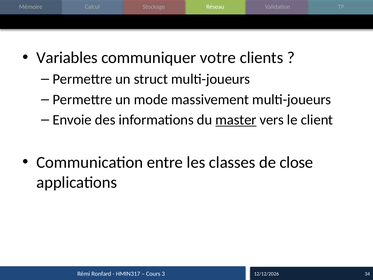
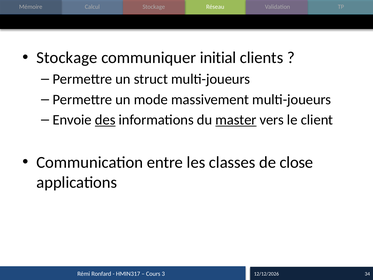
Variables: Variables -> Stockage (67, 58)
votre: votre -> initial (218, 58)
des underline: none -> present (105, 120)
